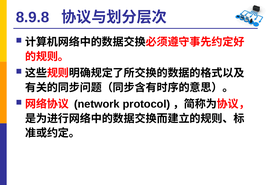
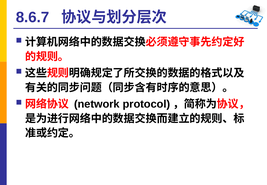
8.9.8: 8.9.8 -> 8.6.7 (33, 17)
